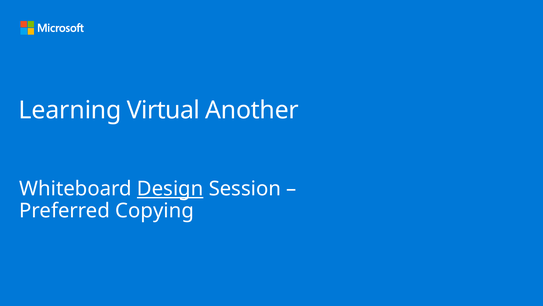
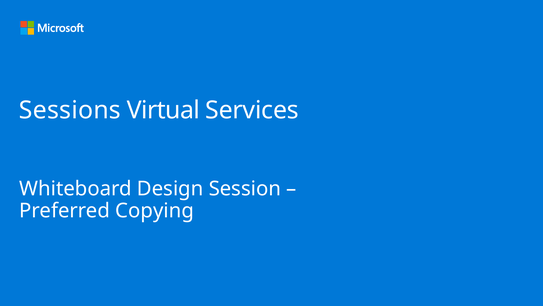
Learning: Learning -> Sessions (70, 110)
Another: Another -> Services (252, 110)
Design underline: present -> none (170, 189)
